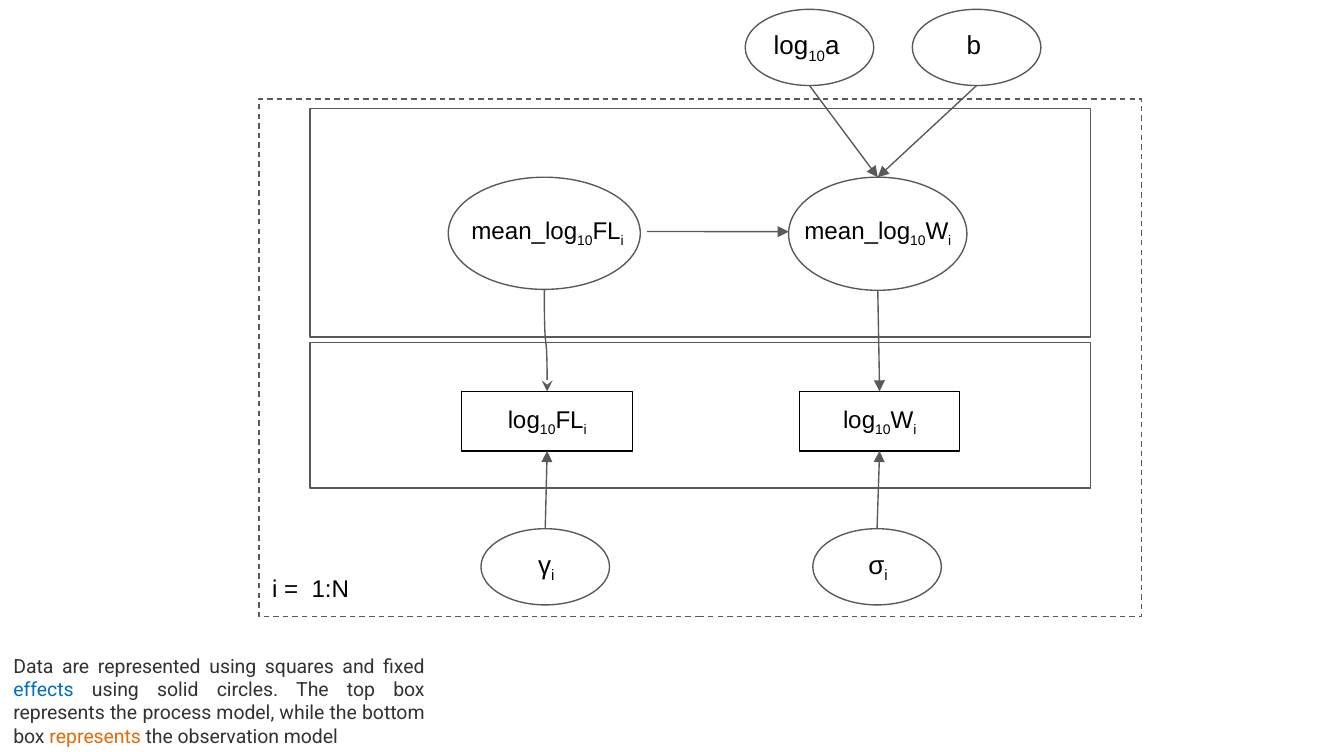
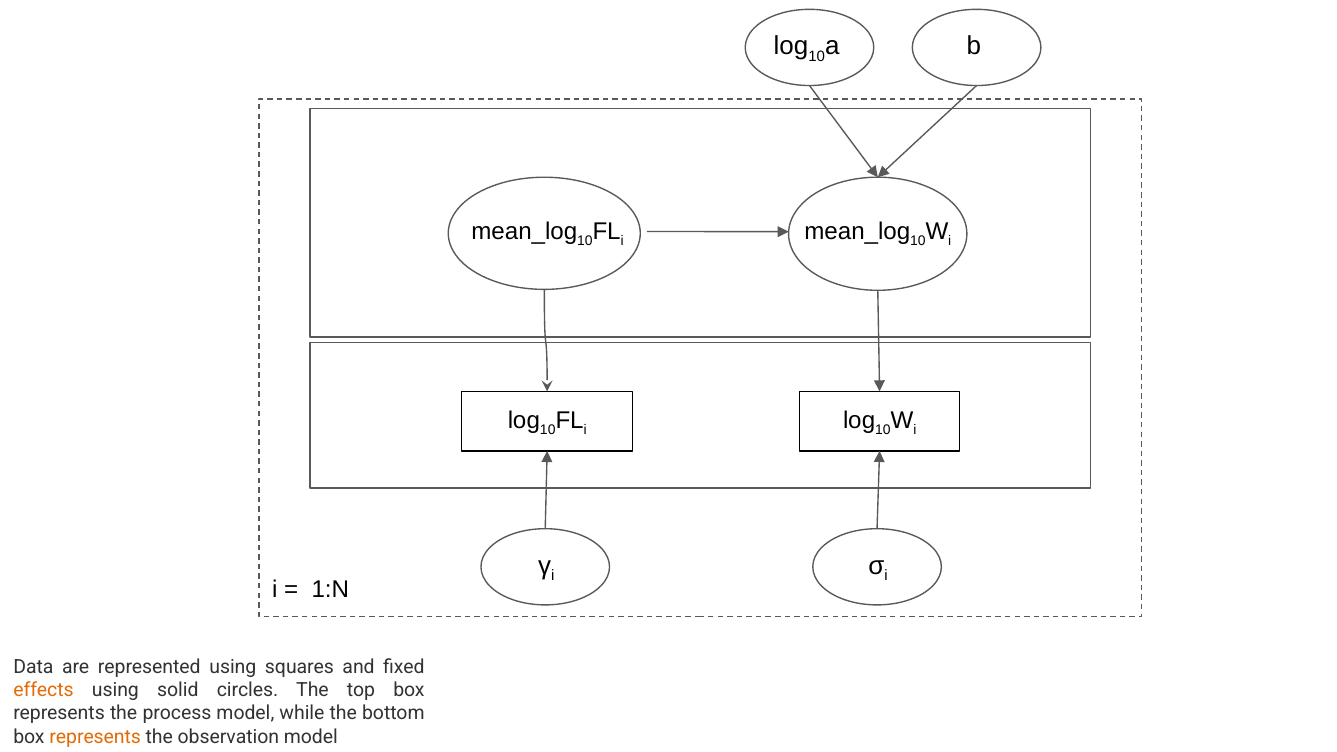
effects colour: blue -> orange (43, 690)
